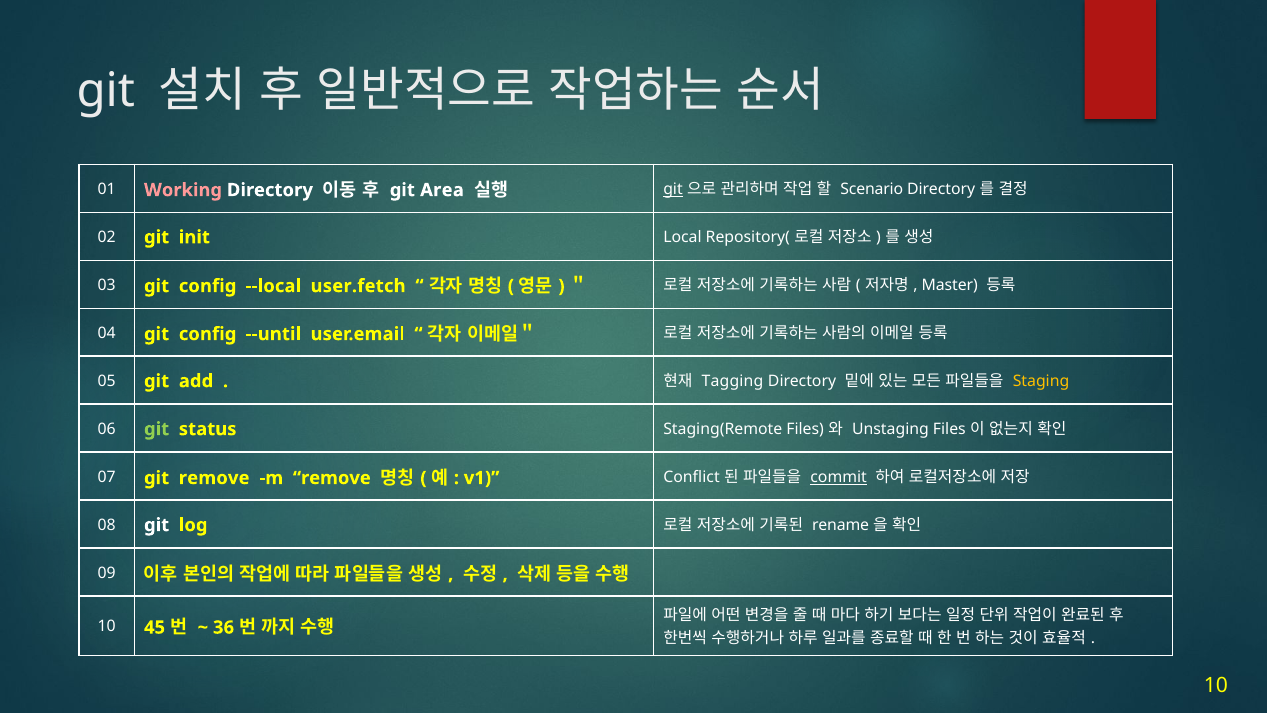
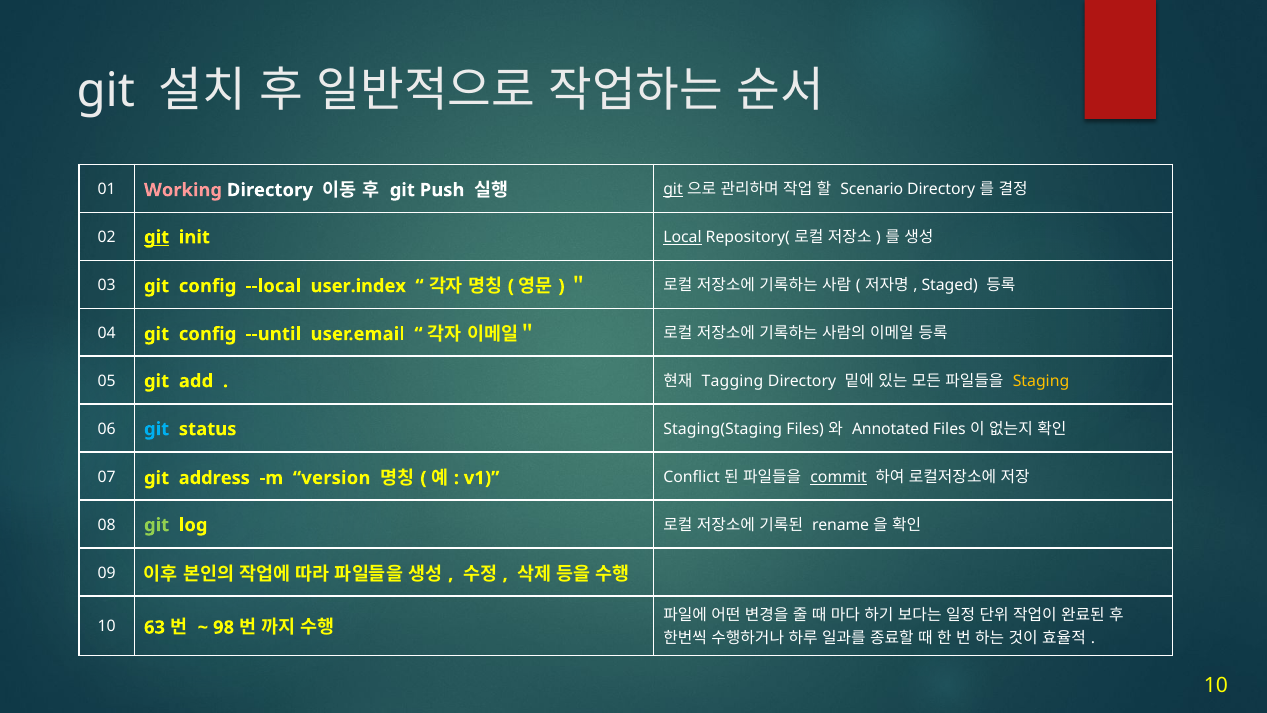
Area: Area -> Push (442, 190)
git underline: none -> present (157, 237)
Local underline: none -> present (682, 238)
user.fetch: user.fetch -> user.index (358, 286)
Master: Master -> Staged (950, 286)
git colour: light green -> light blue (157, 429)
Staging(Remote: Staging(Remote -> Staging(Staging (723, 429)
Unstaging: Unstaging -> Annotated (891, 429)
git remove: remove -> address (214, 478)
m remove: remove -> version (332, 478)
git colour: white -> light green (157, 525)
45: 45 -> 63 (155, 627)
36: 36 -> 98 (224, 627)
